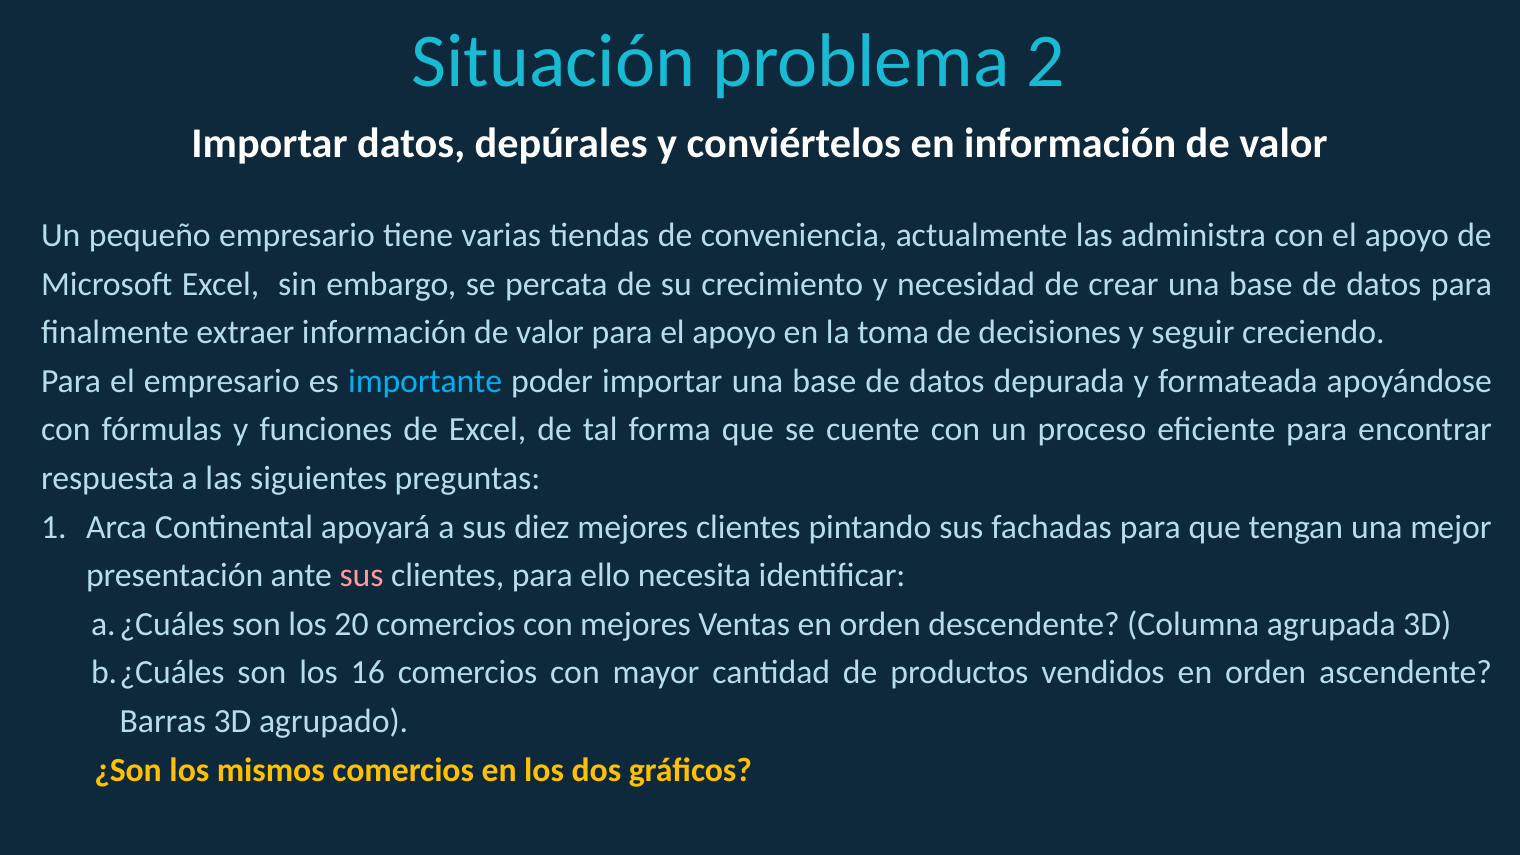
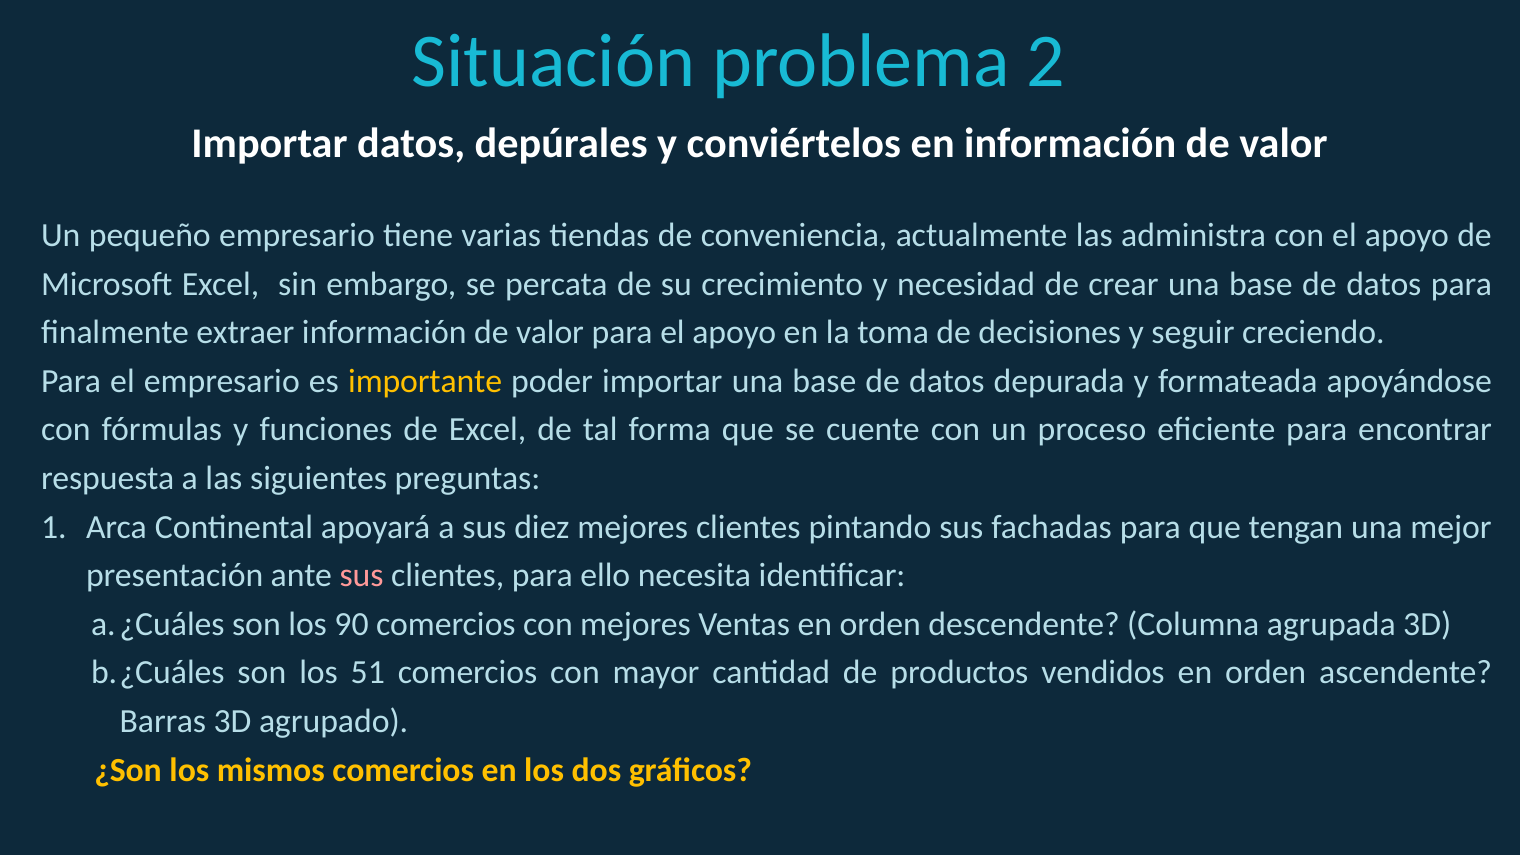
importante colour: light blue -> yellow (425, 381)
20: 20 -> 90 (352, 624)
16: 16 -> 51 (368, 673)
